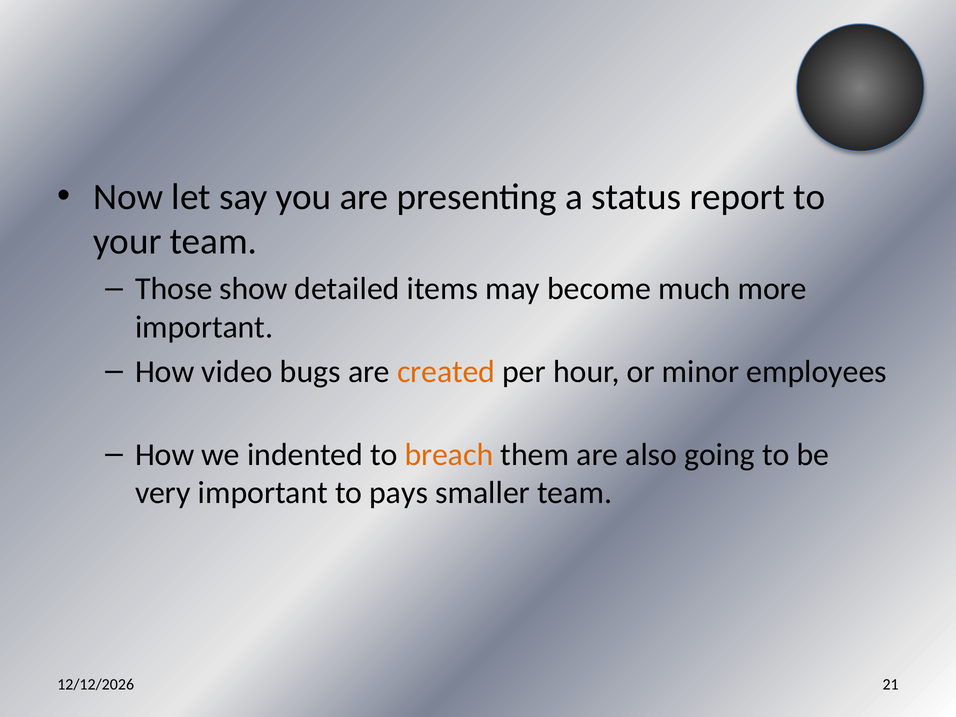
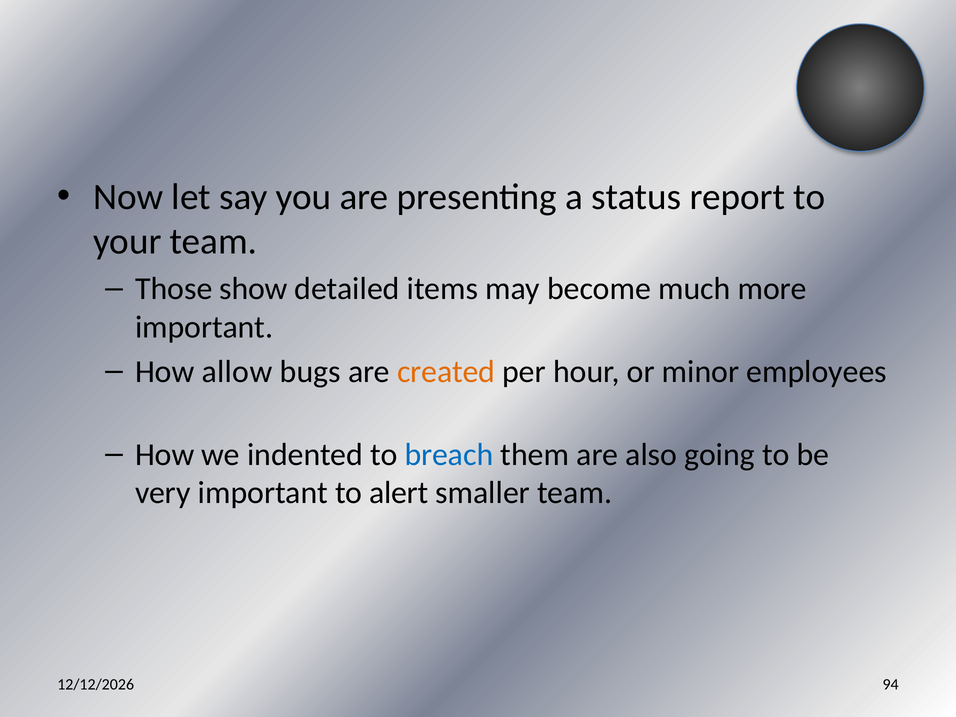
video: video -> allow (237, 372)
breach colour: orange -> blue (449, 455)
pays: pays -> alert (399, 493)
21: 21 -> 94 (891, 685)
